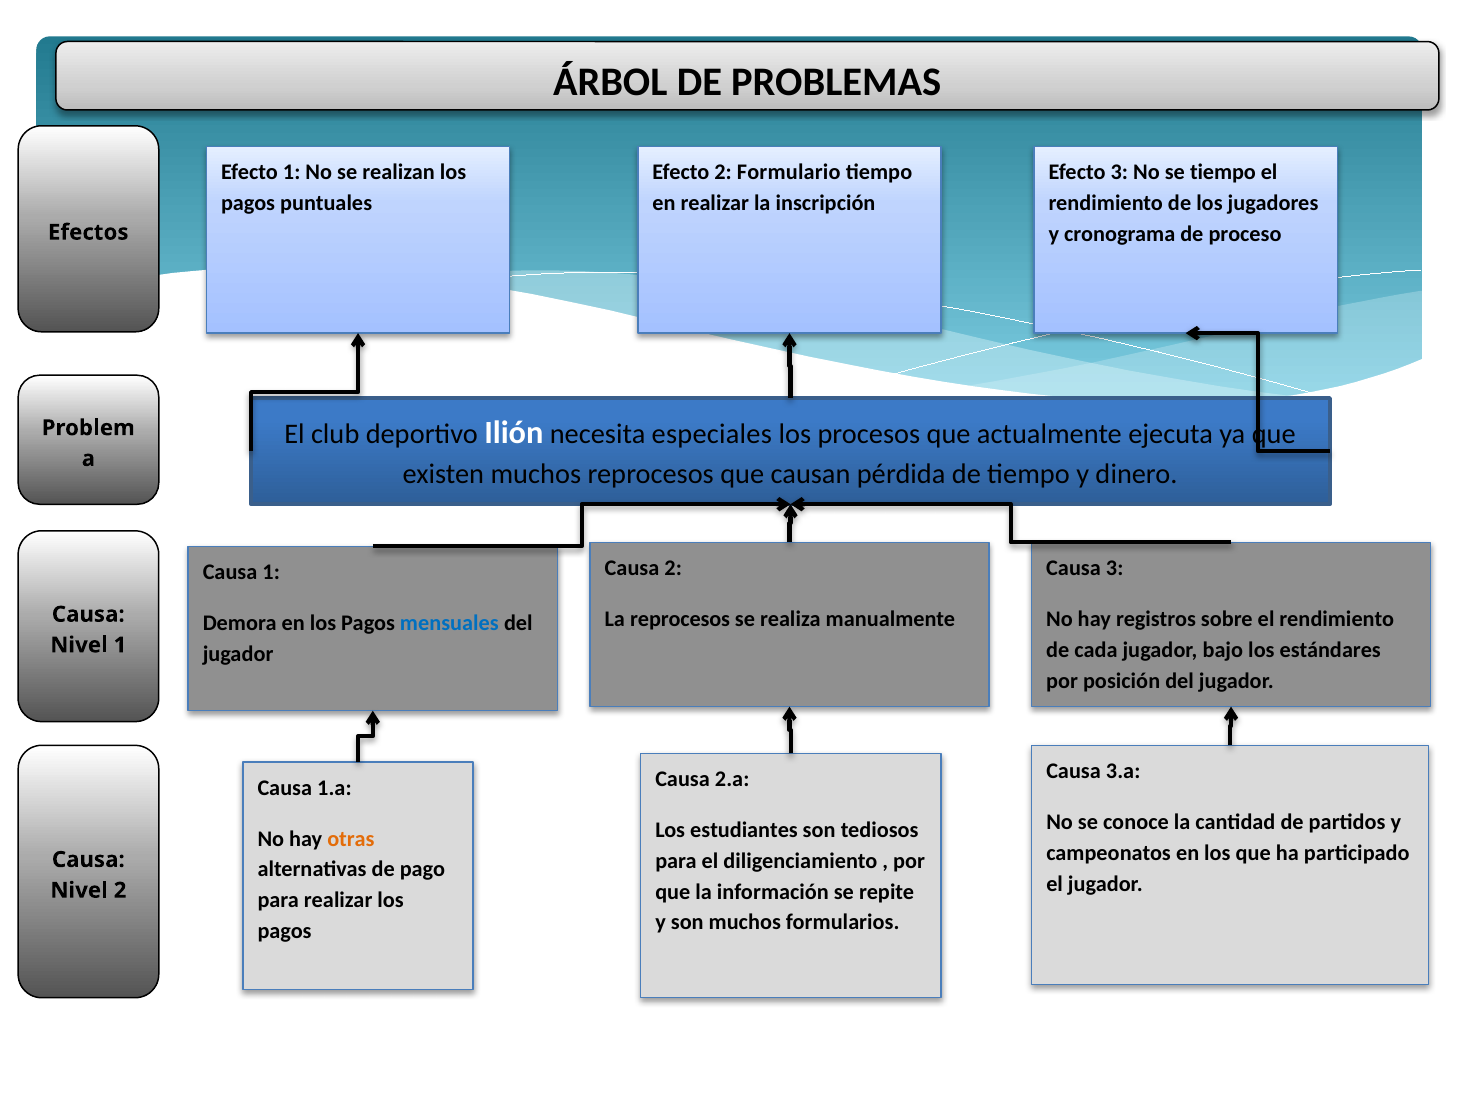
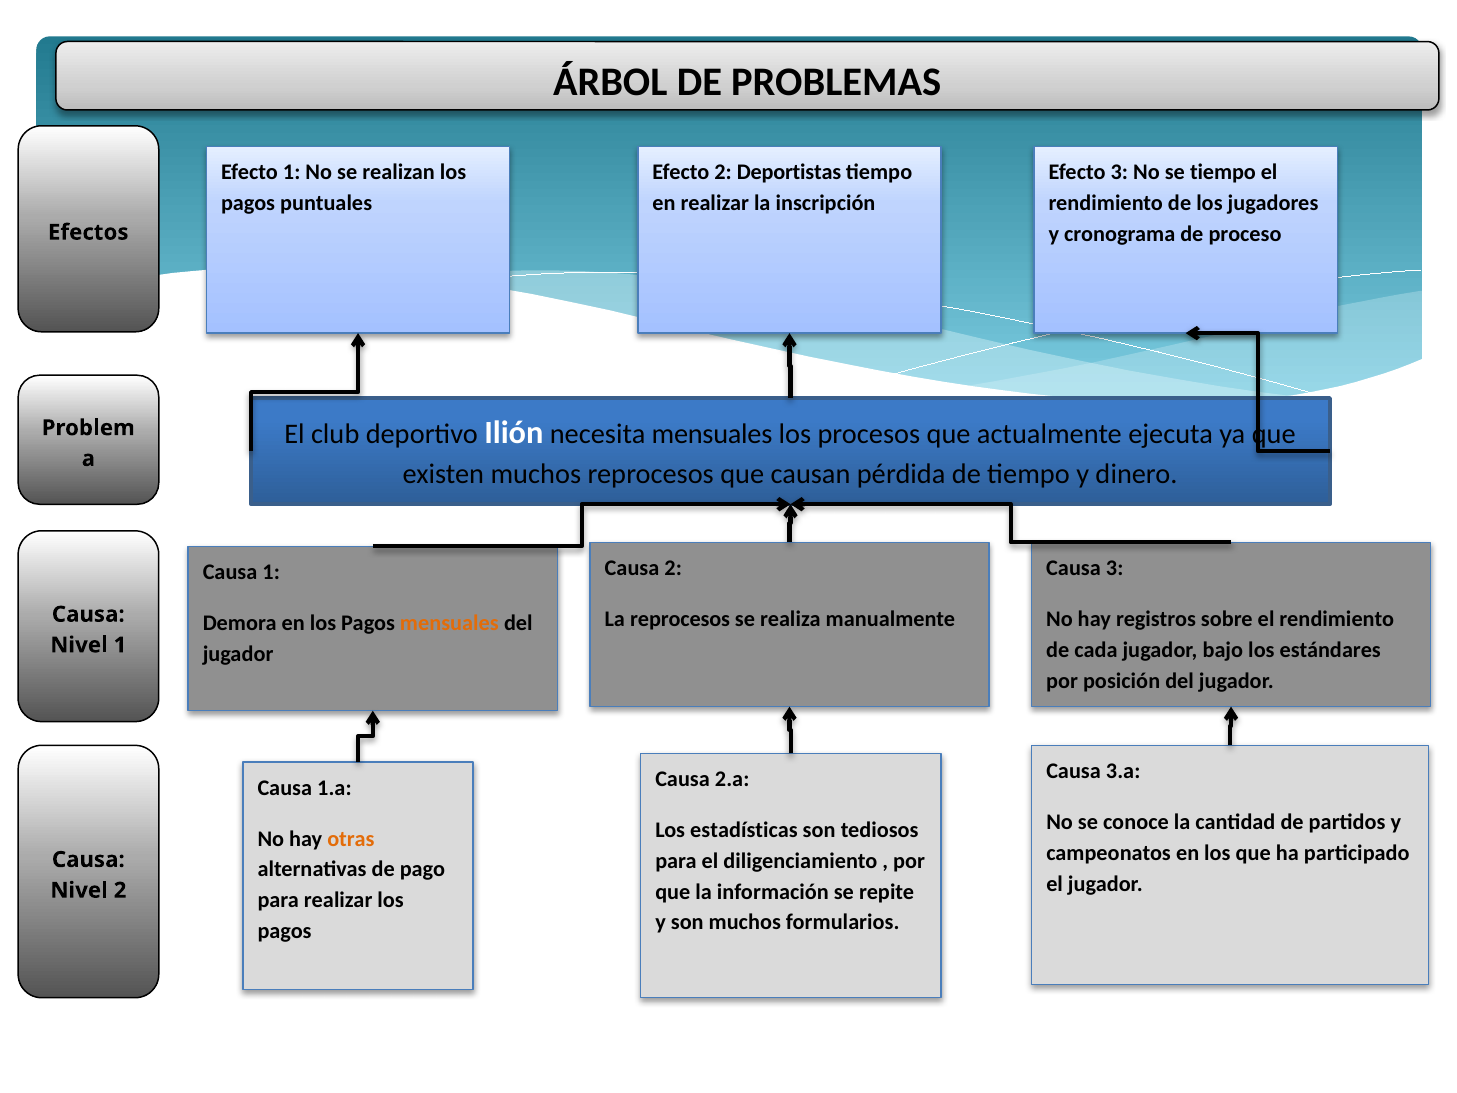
Formulario: Formulario -> Deportistas (789, 173)
necesita especiales: especiales -> mensuales (712, 434)
mensuales colour: blue -> orange (449, 623)
estudiantes: estudiantes -> estadísticas (744, 830)
